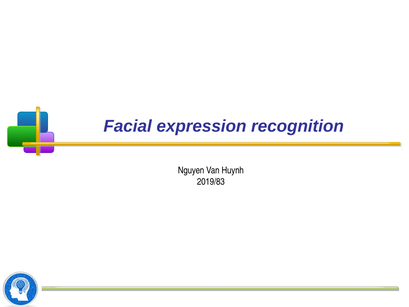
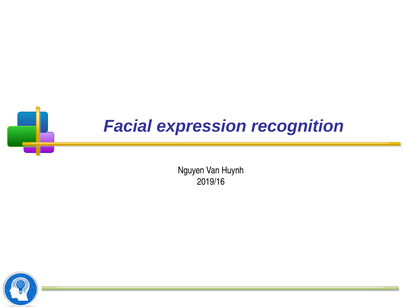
2019/83: 2019/83 -> 2019/16 (211, 182)
